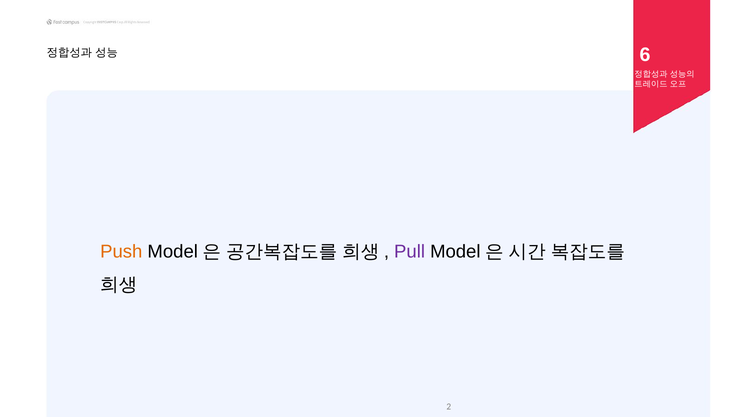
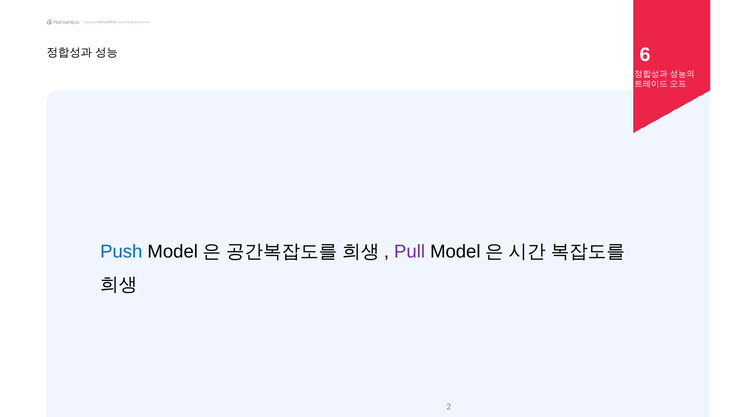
Push colour: orange -> blue (121, 251)
